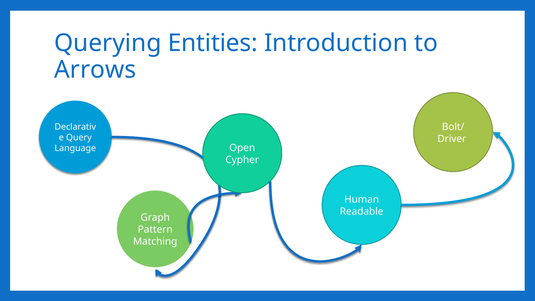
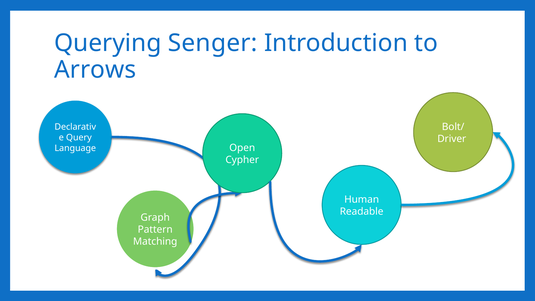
Entities: Entities -> Senger (213, 43)
